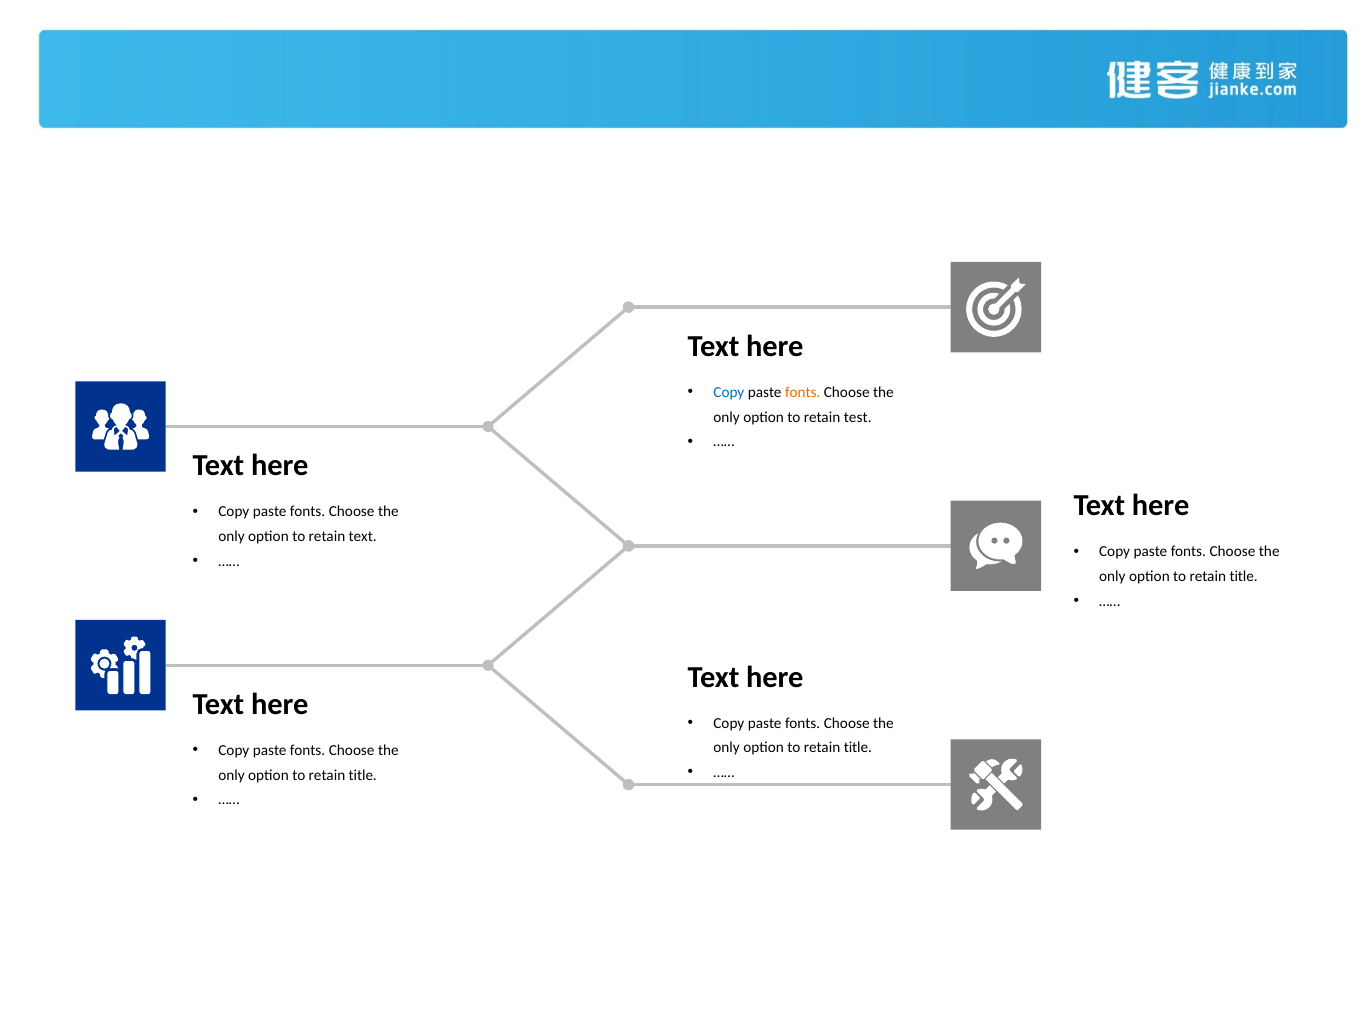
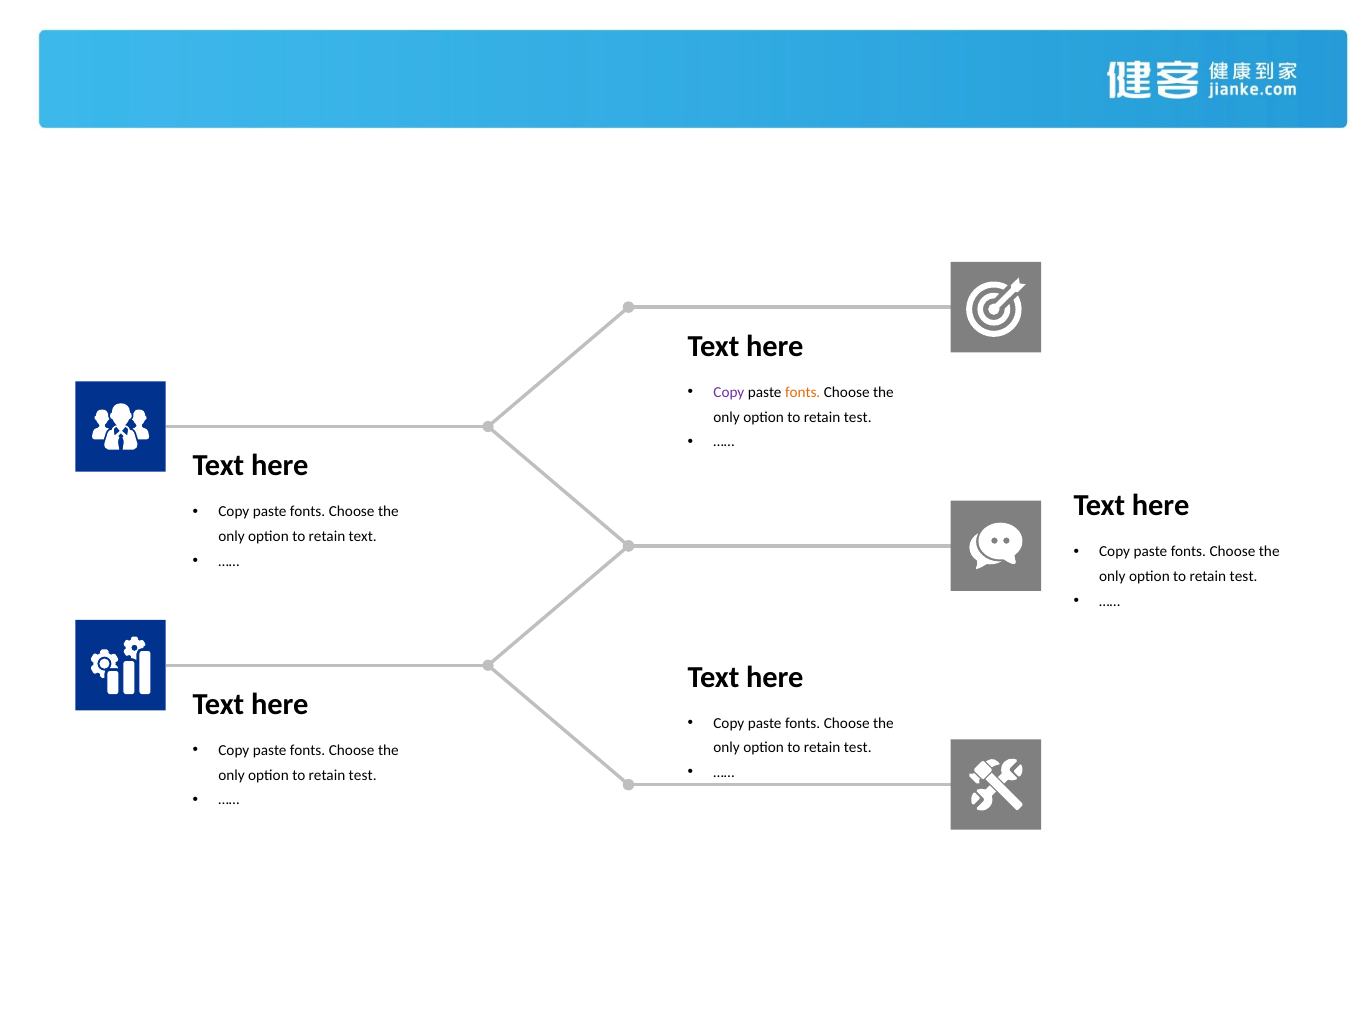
Copy colour: blue -> purple (729, 392)
title: title -> test (1244, 576)
title: title -> test (858, 748)
title: title -> test (363, 775)
